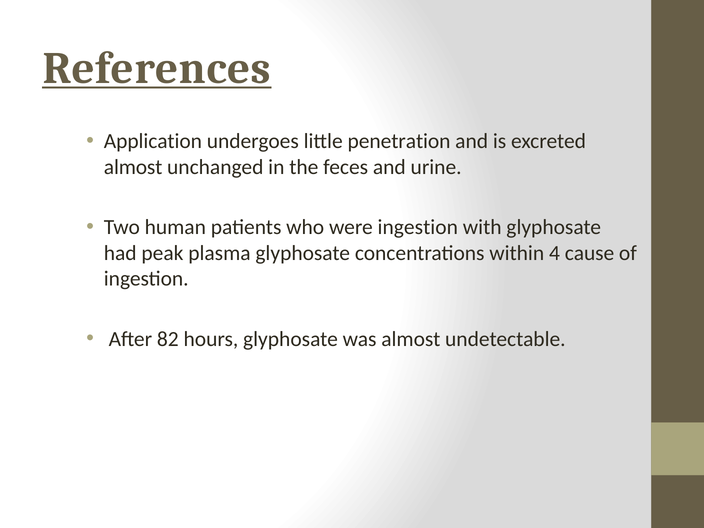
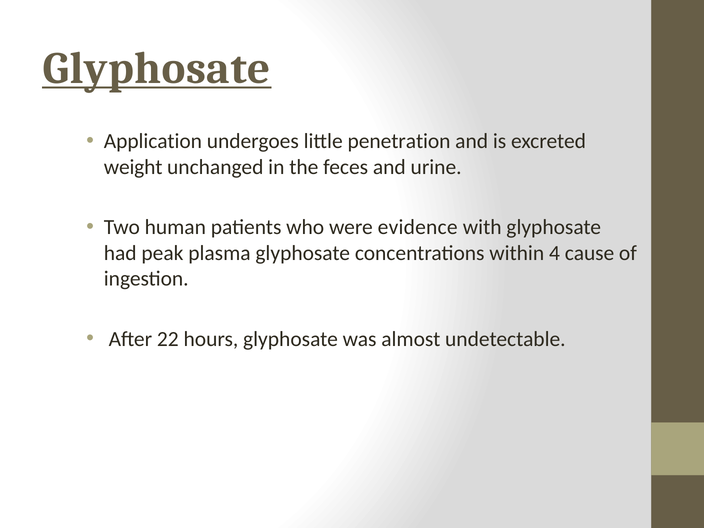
References: References -> Glyphosate (157, 68)
almost: almost -> weight (133, 167)
were ingestion: ingestion -> evidence (418, 227)
82: 82 -> 22 (168, 339)
